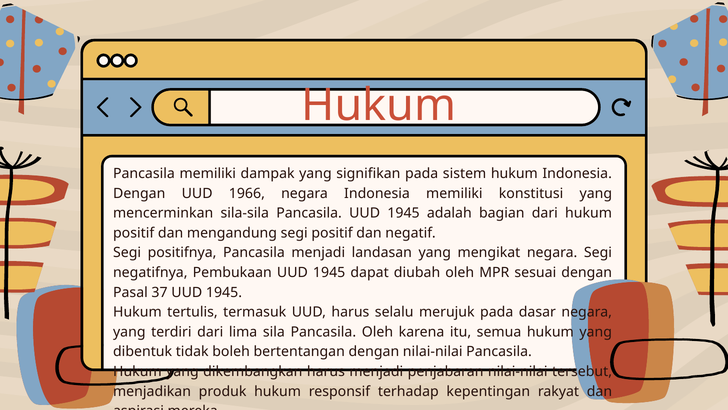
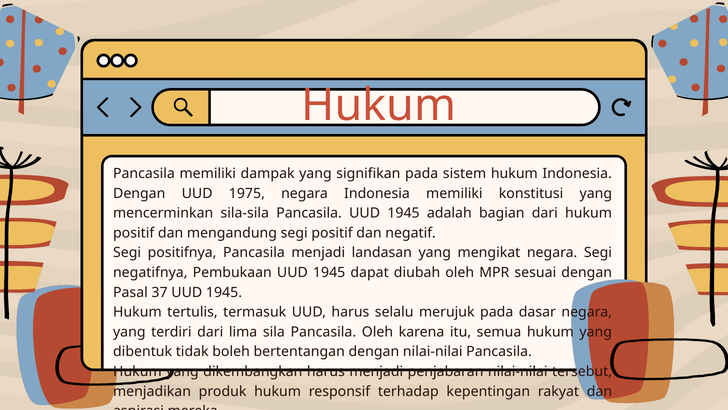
1966: 1966 -> 1975 (247, 193)
